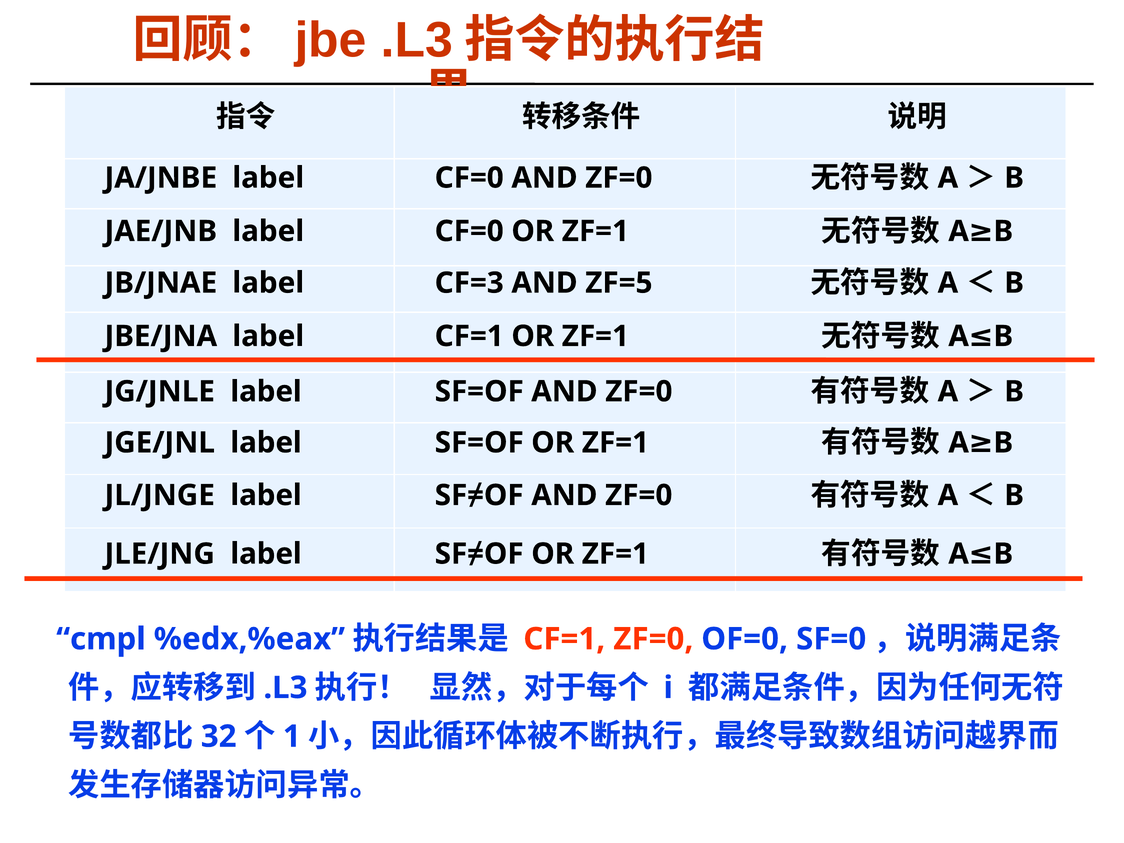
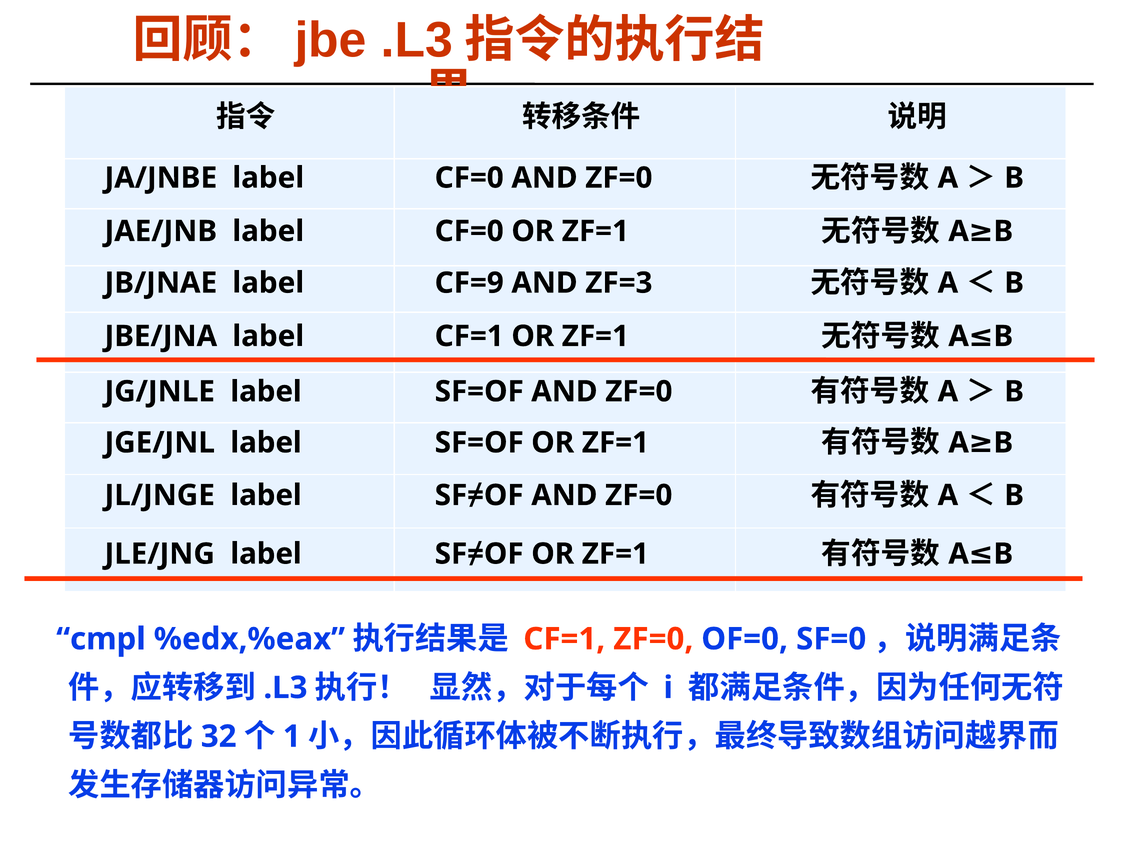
CF=3: CF=3 -> CF=9 (469, 283)
ZF=5: ZF=5 -> ZF=3 (619, 283)
